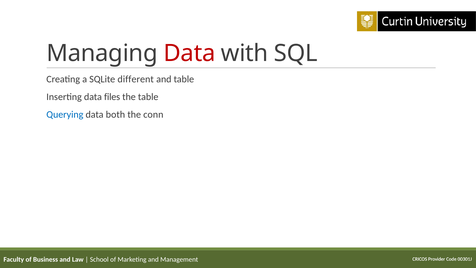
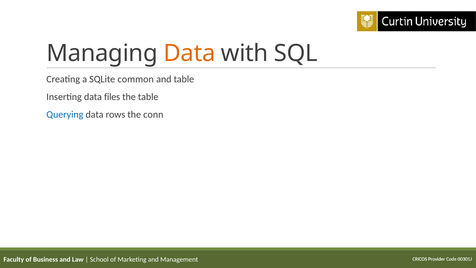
Data colour: red -> orange (189, 53)
different: different -> common (136, 79)
both: both -> rows (115, 114)
